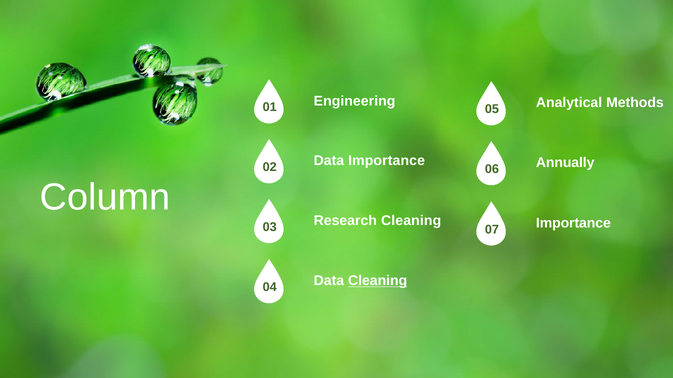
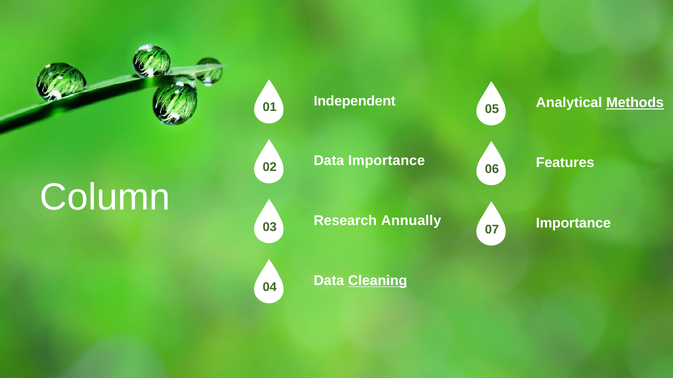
Engineering: Engineering -> Independent (355, 101)
Methods underline: none -> present (635, 103)
Annually: Annually -> Features (565, 163)
Research Cleaning: Cleaning -> Annually (411, 221)
